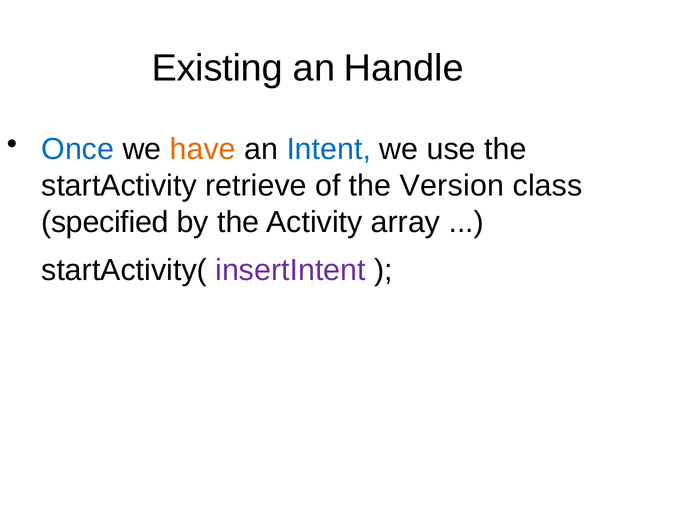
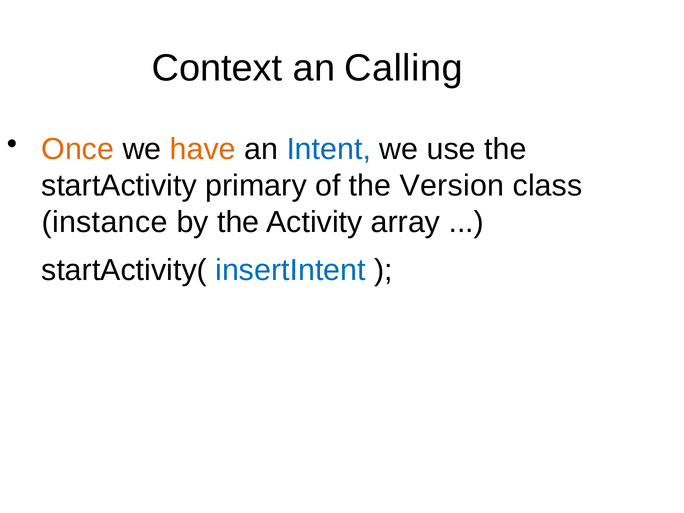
Existing: Existing -> Context (217, 68)
Handle: Handle -> Calling (404, 68)
Once colour: blue -> orange (78, 149)
retrieve: retrieve -> primary (256, 186)
specified: specified -> instance (105, 222)
insertIntent colour: purple -> blue (290, 270)
